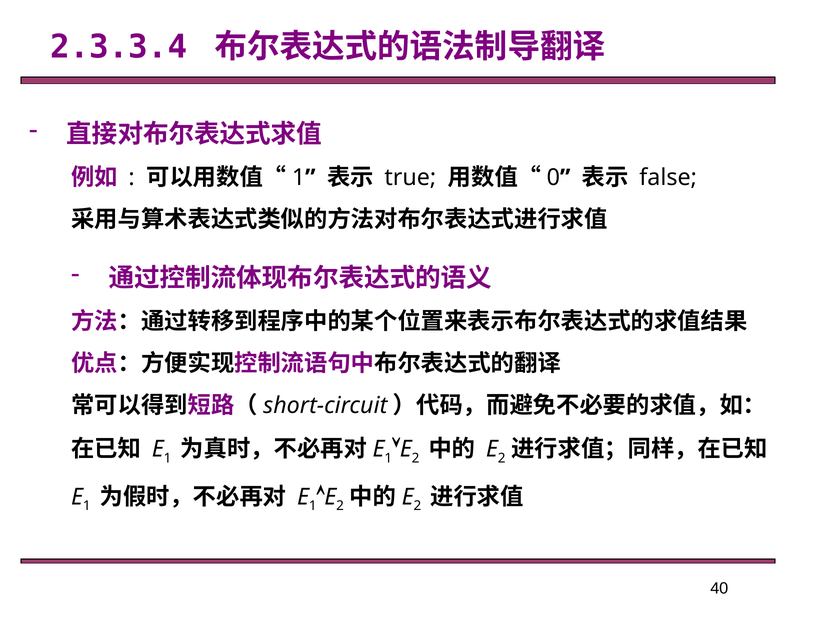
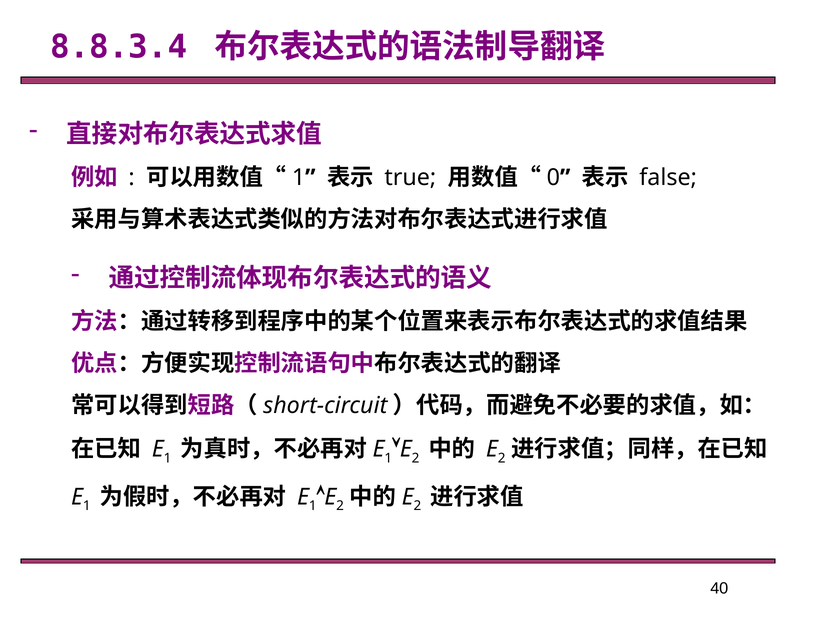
2.3.3.4: 2.3.3.4 -> 8.8.3.4 (119, 47)
